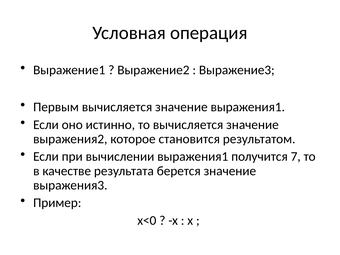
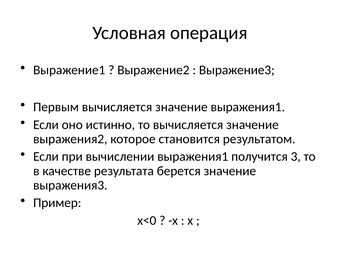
7: 7 -> 3 (296, 157)
